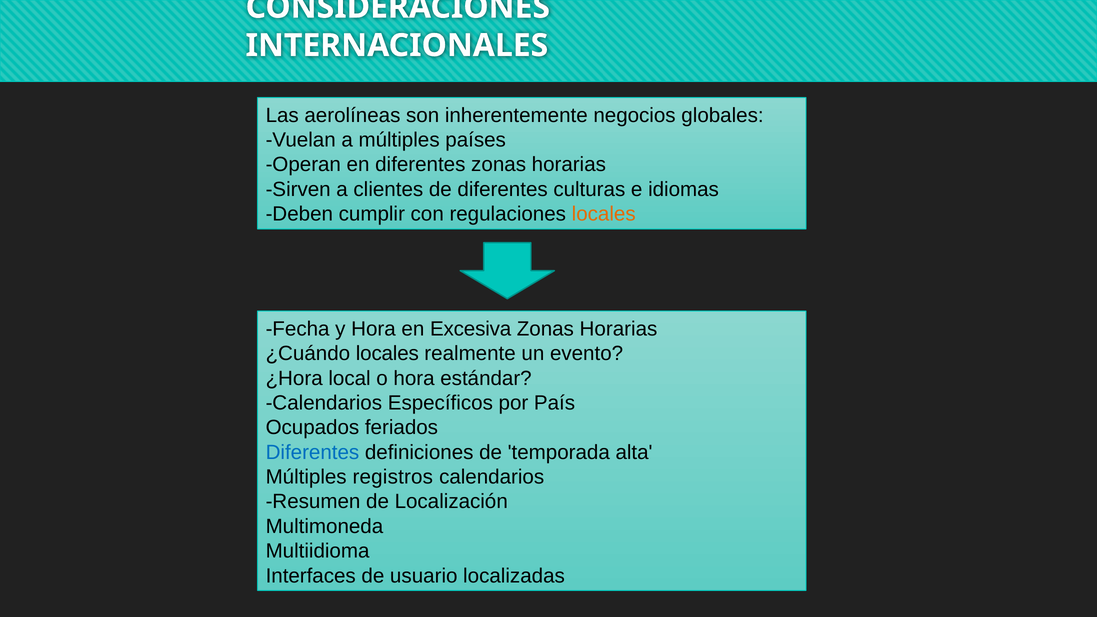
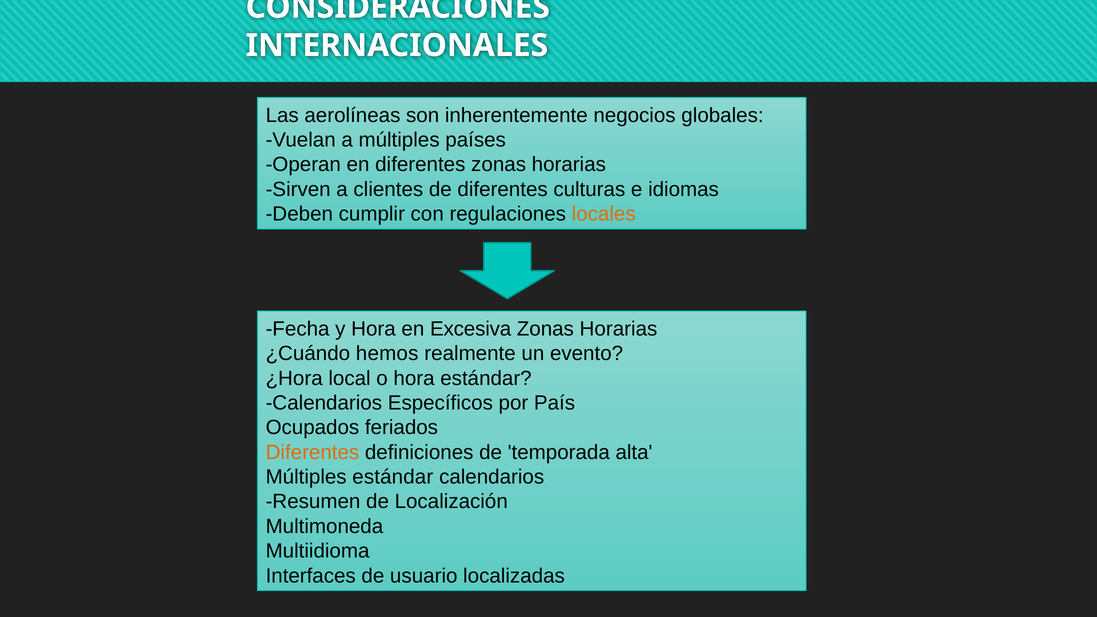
¿Cuándo locales: locales -> hemos (387, 354)
Diferentes colour: blue -> orange (312, 452)
Múltiples registros: registros -> estándar (393, 477)
